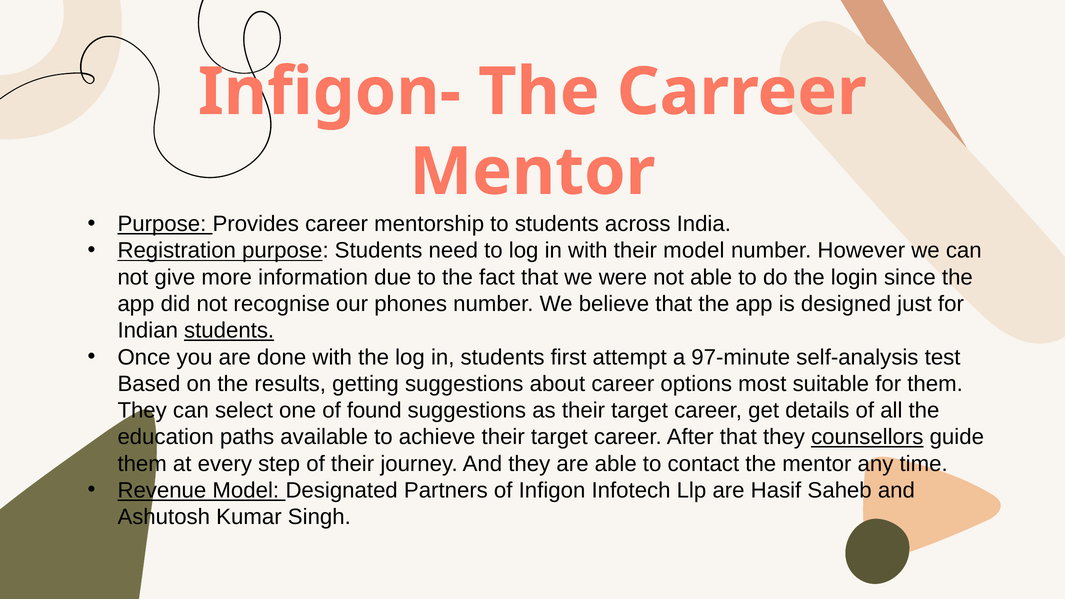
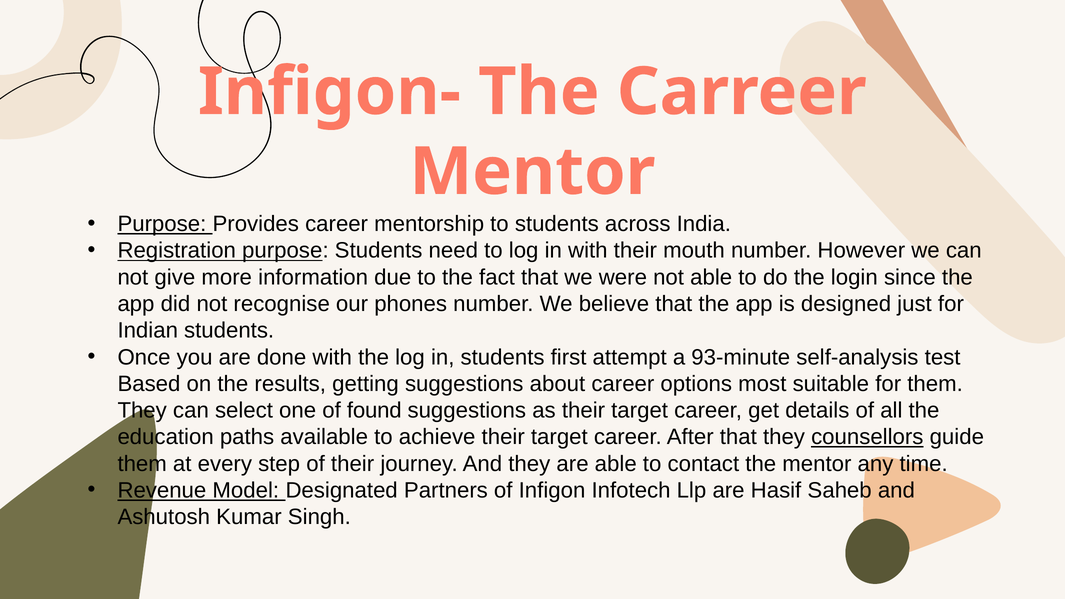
their model: model -> mouth (694, 251)
students underline: present -> none (229, 331)
97-minute: 97-minute -> 93-minute (741, 357)
